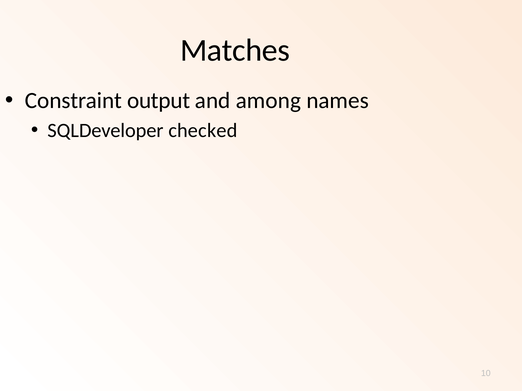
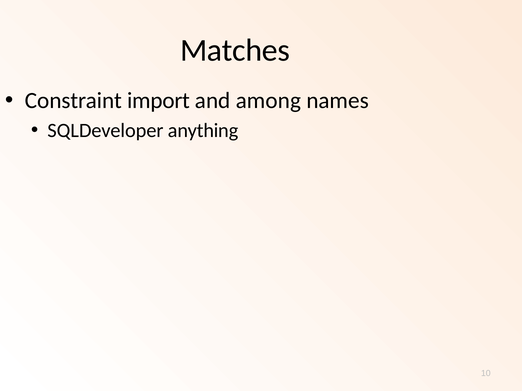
output: output -> import (159, 101)
checked: checked -> anything (203, 131)
